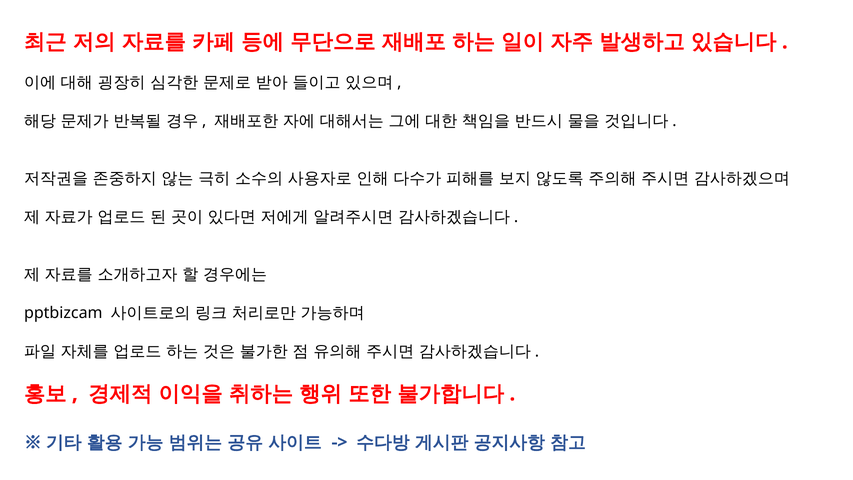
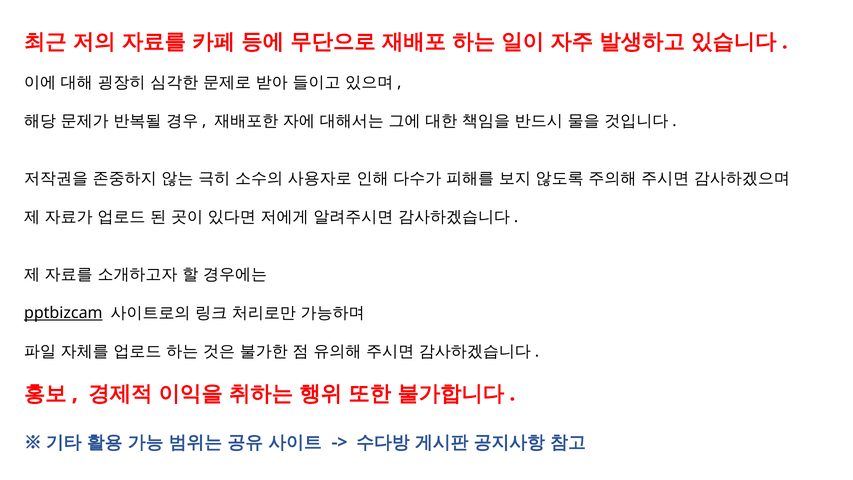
pptbizcam underline: none -> present (63, 313)
